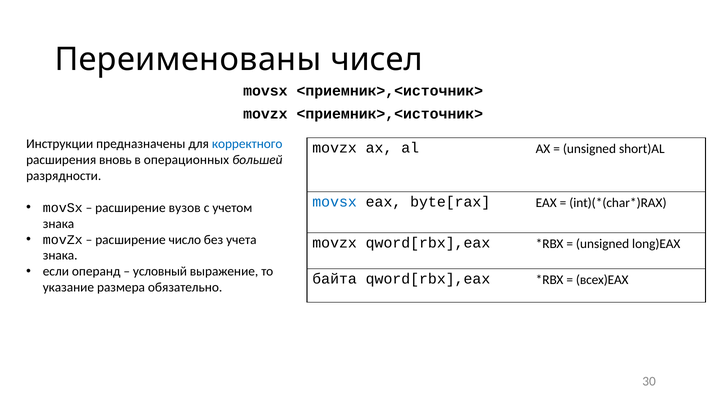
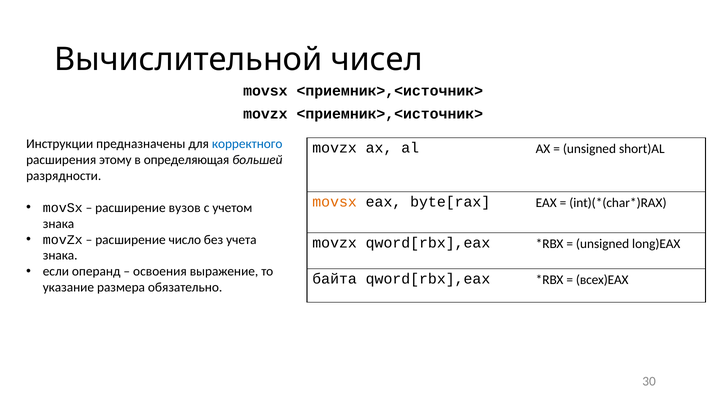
Переименованы: Переименованы -> Вычислительной (188, 60)
вновь: вновь -> этому (115, 160)
операционных: операционных -> определяющая (187, 160)
movsx colour: blue -> orange (335, 202)
условный: условный -> освоения (160, 272)
